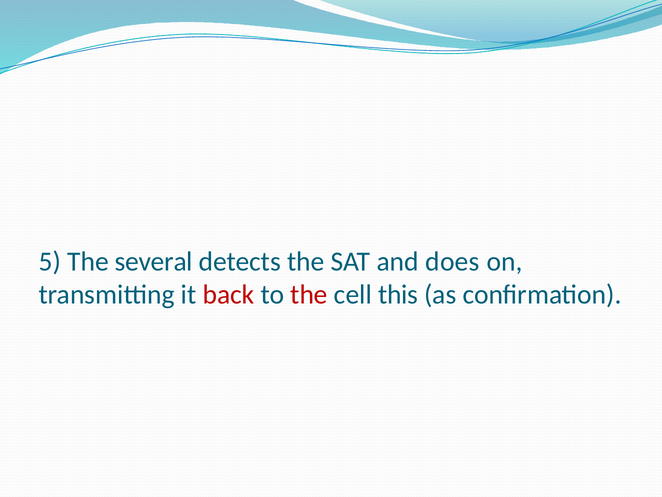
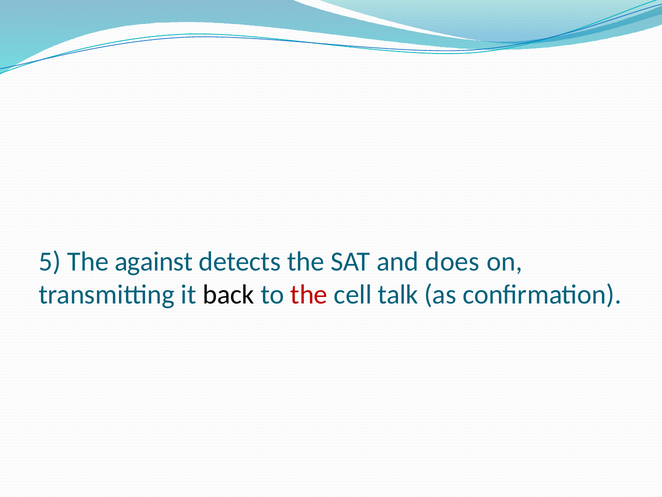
several: several -> against (154, 261)
back colour: red -> black (228, 294)
this: this -> talk (398, 294)
